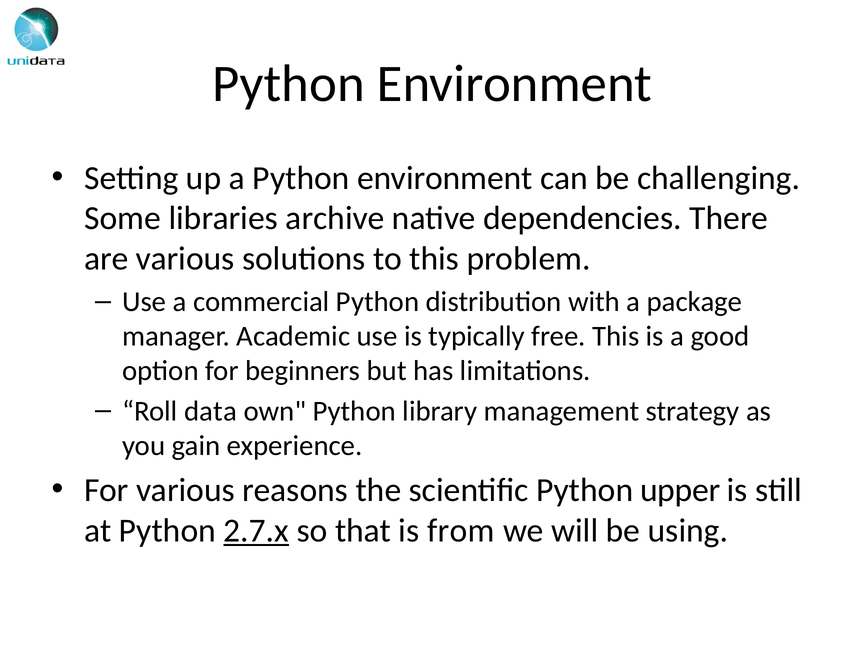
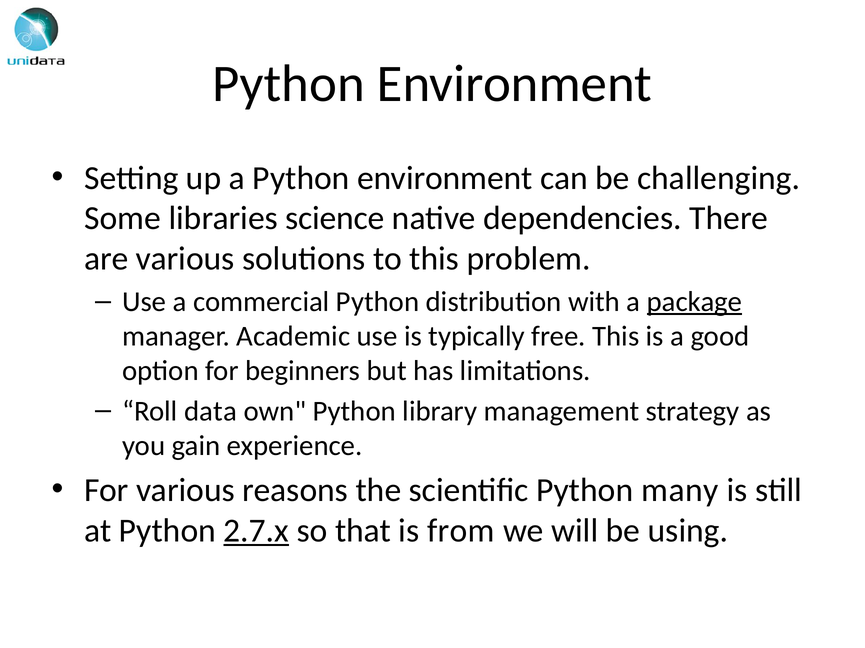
archive: archive -> science (335, 219)
package underline: none -> present (695, 302)
upper: upper -> many (680, 491)
